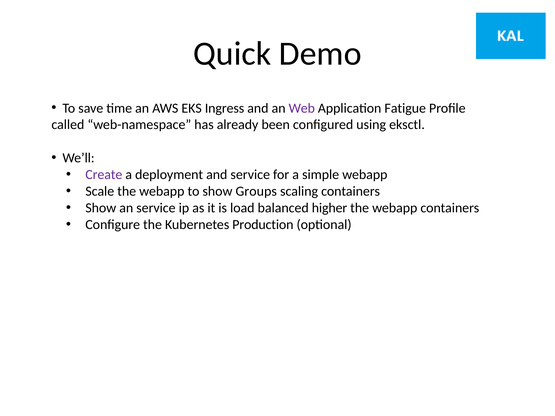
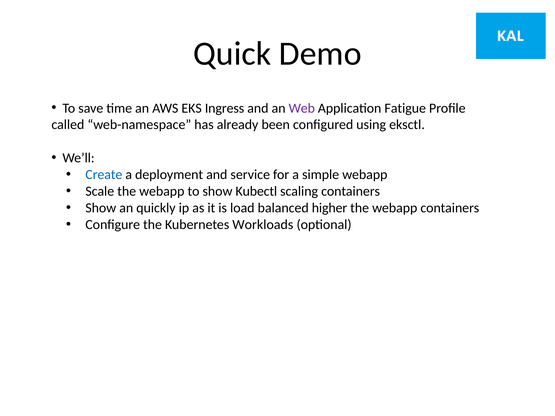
Create colour: purple -> blue (104, 175)
Groups: Groups -> Kubectl (256, 191)
an service: service -> quickly (156, 208)
Production: Production -> Workloads (263, 225)
